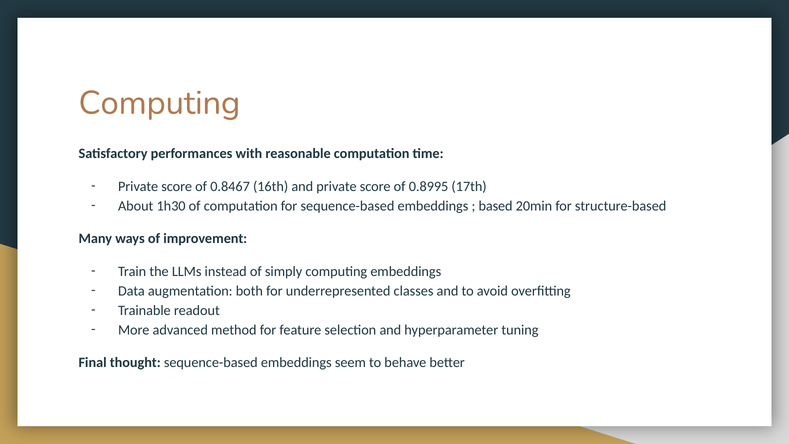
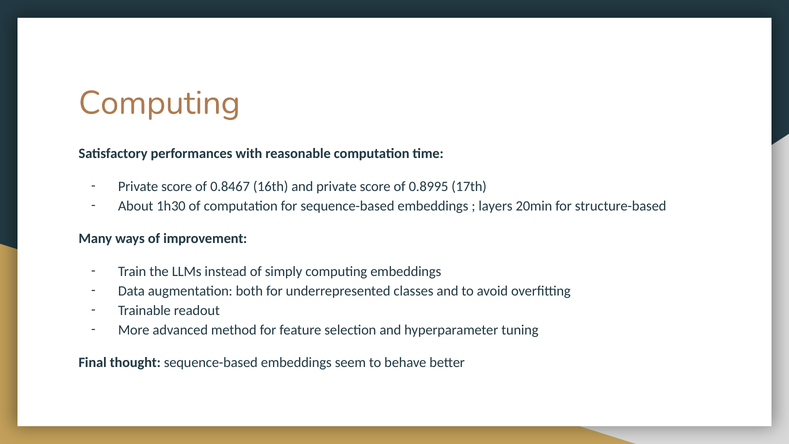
based: based -> layers (496, 206)
